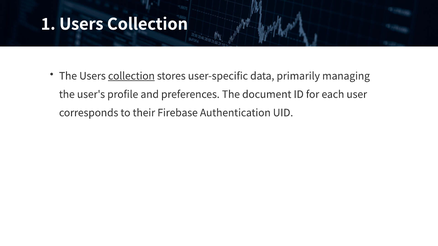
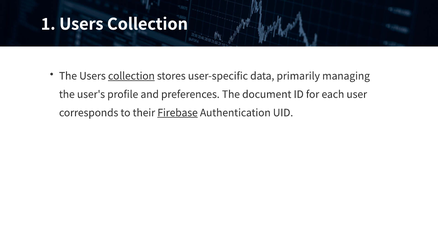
Firebase underline: none -> present (178, 113)
